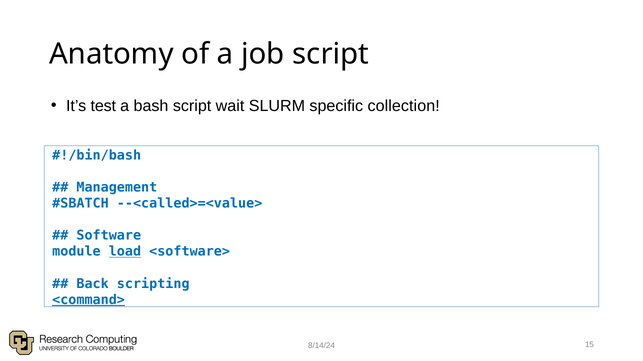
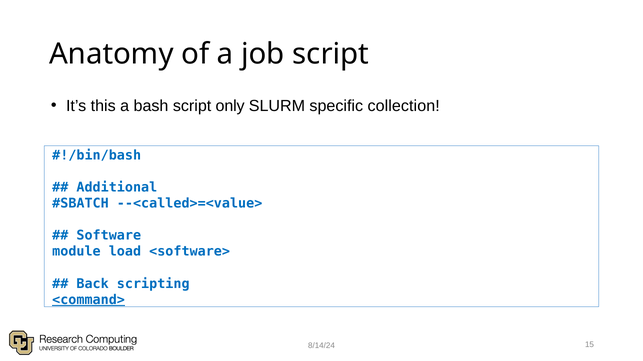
test: test -> this (103, 106)
wait: wait -> only (230, 106)
Management: Management -> Additional (117, 188)
load underline: present -> none (125, 252)
